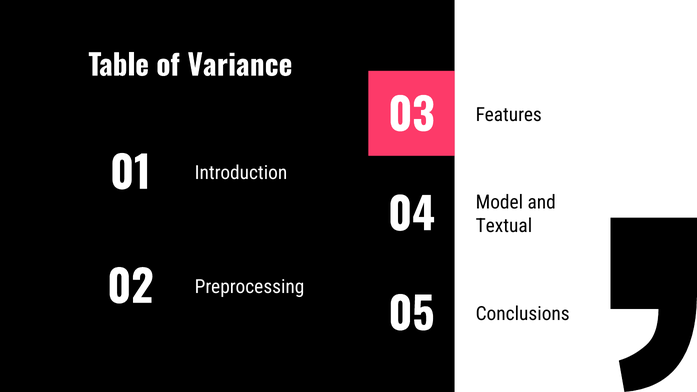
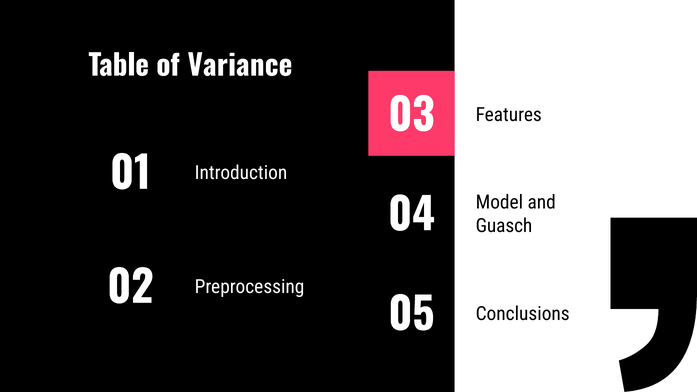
Textual: Textual -> Guasch (504, 226)
